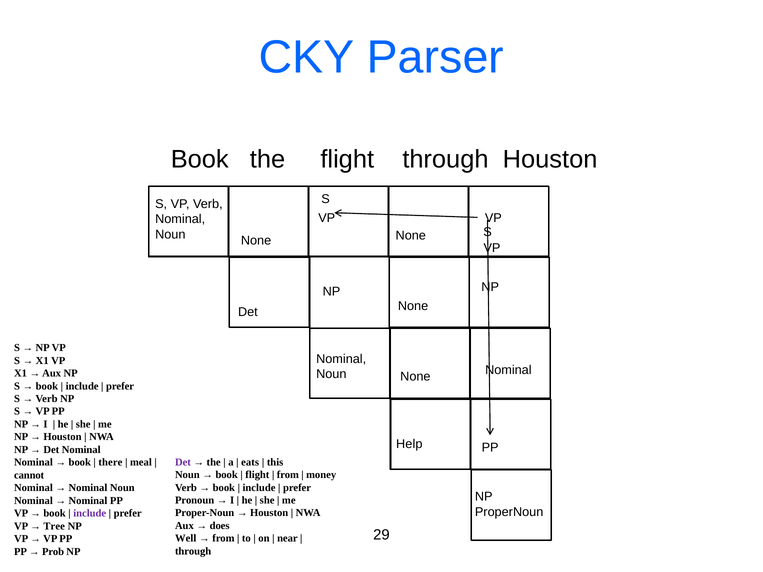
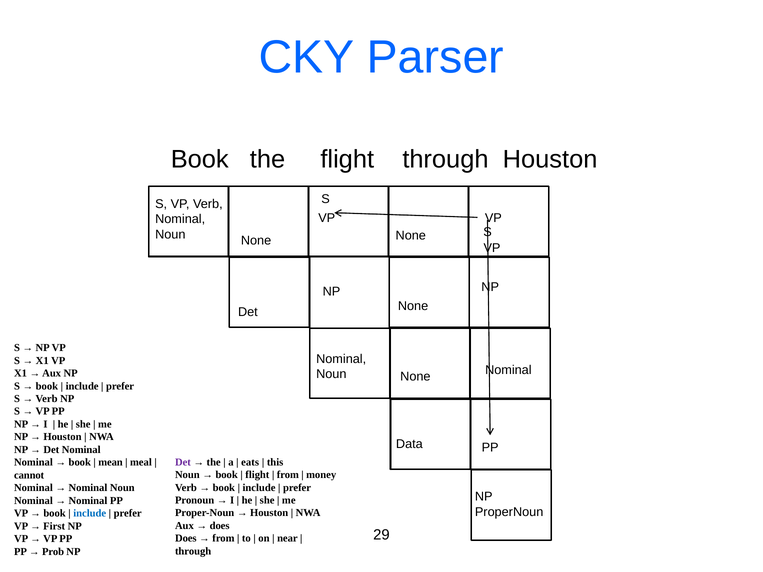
Help: Help -> Data (409, 444)
there: there -> mean (111, 463)
include colour: purple -> blue (90, 514)
Tree: Tree -> First (54, 526)
Well: Well -> Does (186, 539)
